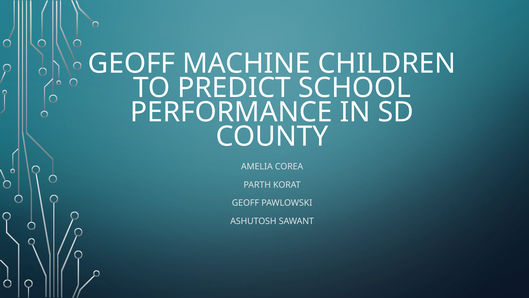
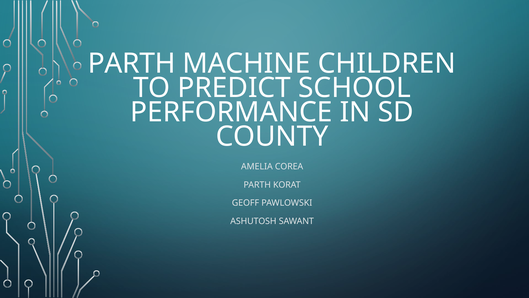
GEOFF: GEOFF -> PARTH (132, 63)
